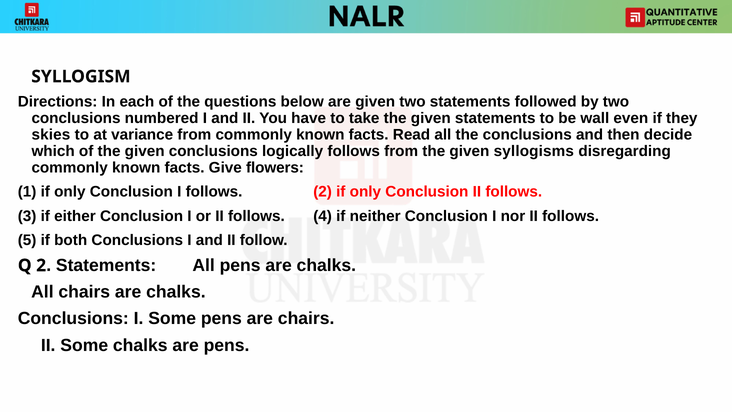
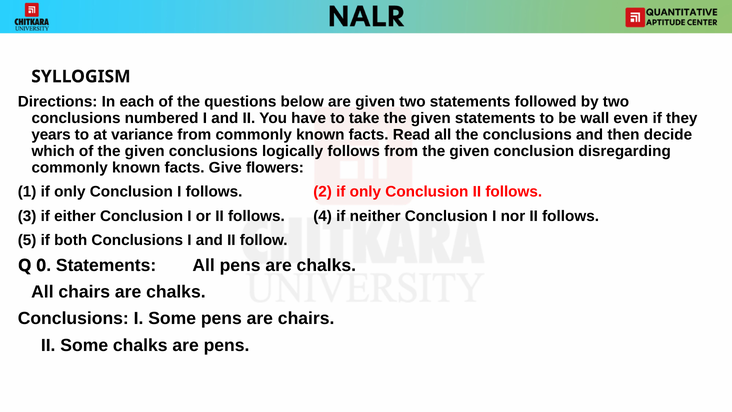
skies: skies -> years (51, 135)
given syllogisms: syllogisms -> conclusion (534, 151)
Q 2: 2 -> 0 (41, 265)
